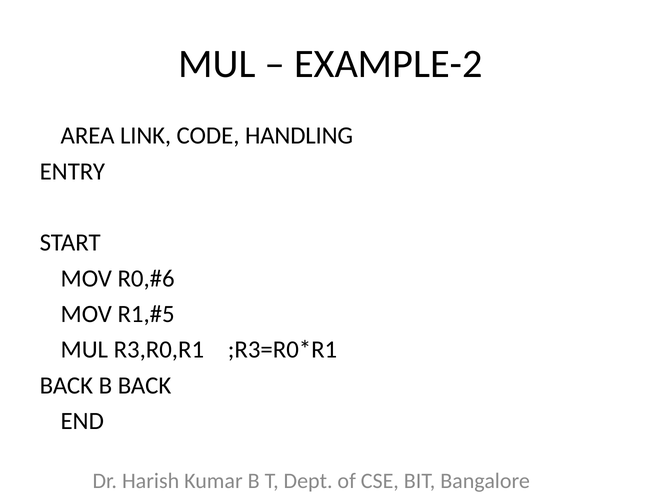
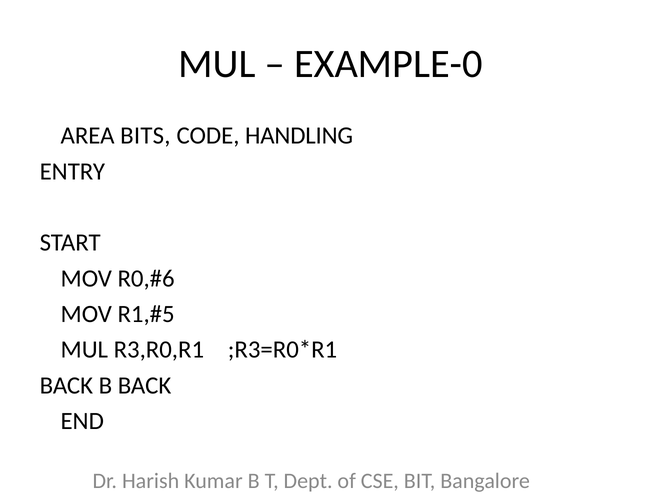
EXAMPLE-2: EXAMPLE-2 -> EXAMPLE-0 (388, 64)
LINK: LINK -> BITS (145, 136)
